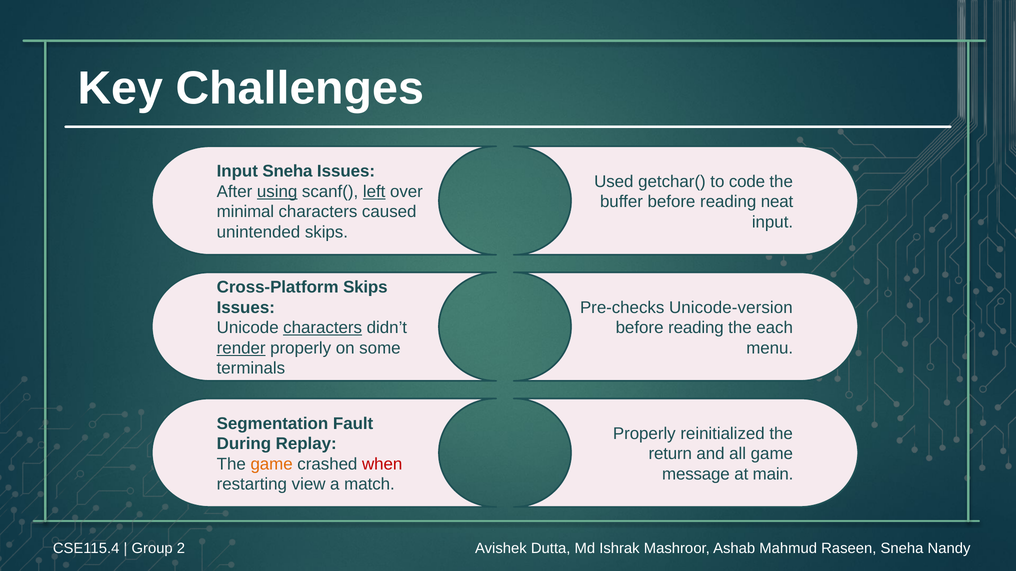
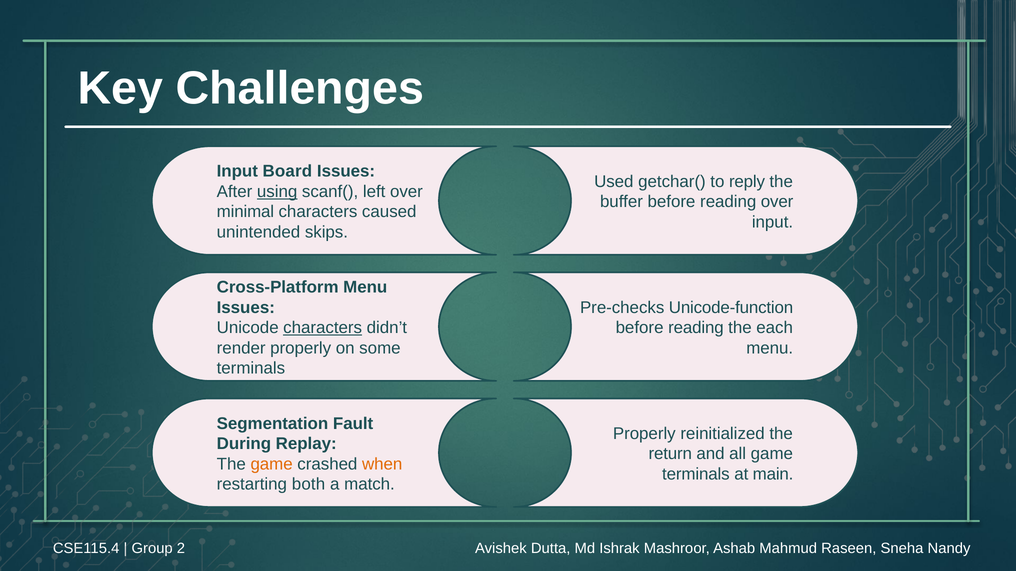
Input Sneha: Sneha -> Board (287, 171)
code: code -> reply (747, 182)
left underline: present -> none (374, 192)
reading neat: neat -> over (777, 202)
Cross-Platform Skips: Skips -> Menu (365, 287)
Unicode-version: Unicode-version -> Unicode-function (731, 308)
render underline: present -> none (241, 348)
when colour: red -> orange (382, 464)
message: message -> terminals (696, 475)
view: view -> both (309, 485)
